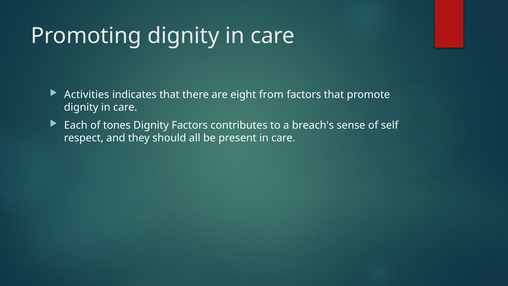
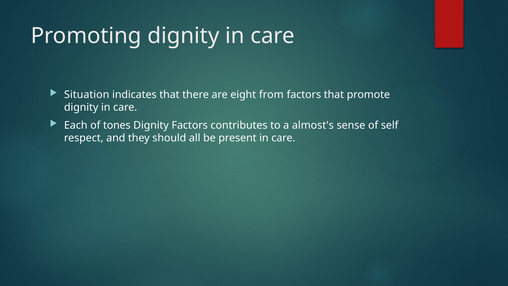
Activities: Activities -> Situation (87, 95)
breach's: breach's -> almost's (313, 125)
